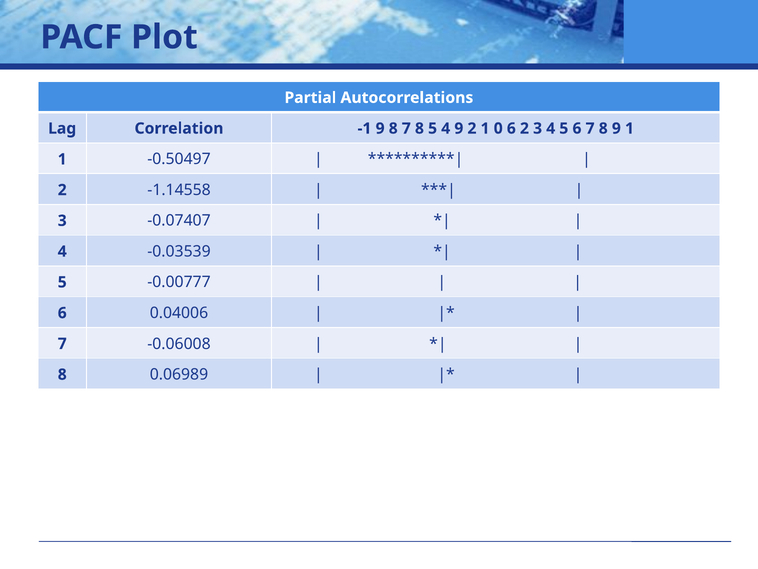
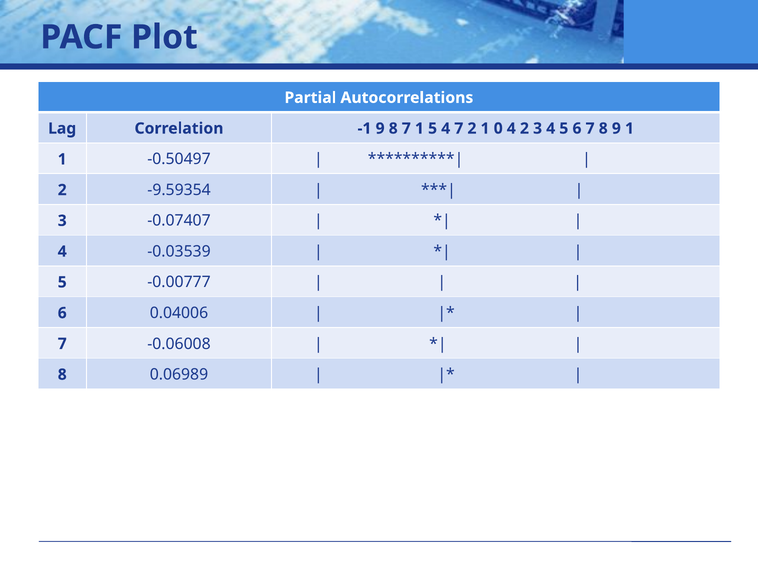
8 7 8: 8 -> 1 (419, 128)
4 9: 9 -> 7 (459, 128)
0 6: 6 -> 4 (511, 128)
-1.14558: -1.14558 -> -9.59354 (179, 190)
